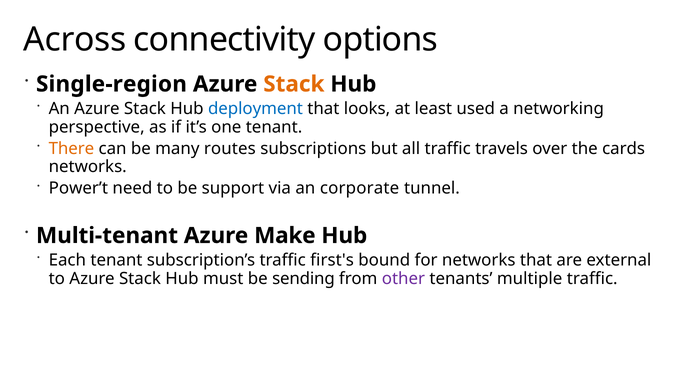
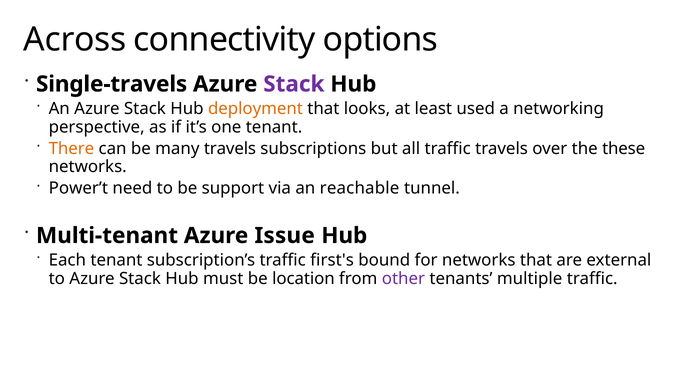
Single-region: Single-region -> Single-travels (112, 84)
Stack colour: orange -> purple (294, 84)
deployment colour: blue -> orange (255, 109)
many routes: routes -> travels (230, 149)
cards: cards -> these (624, 149)
corporate: corporate -> reachable (360, 189)
Make: Make -> Issue (285, 236)
sending: sending -> location (303, 279)
